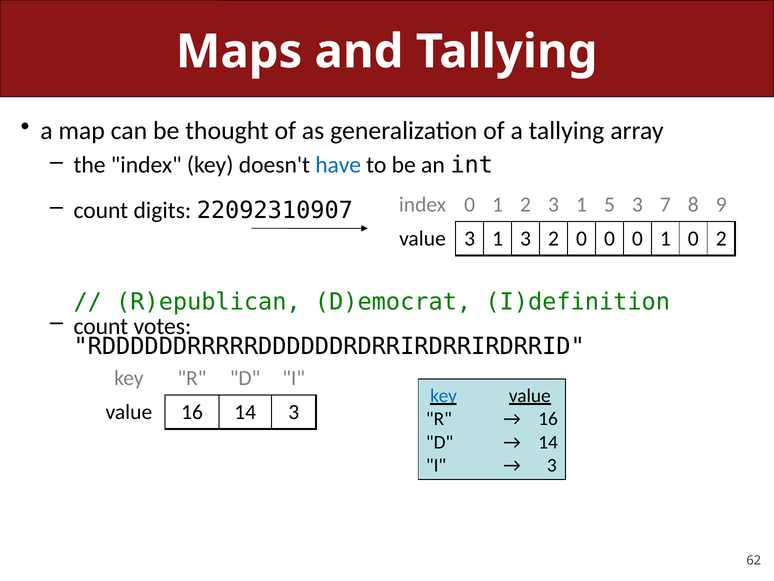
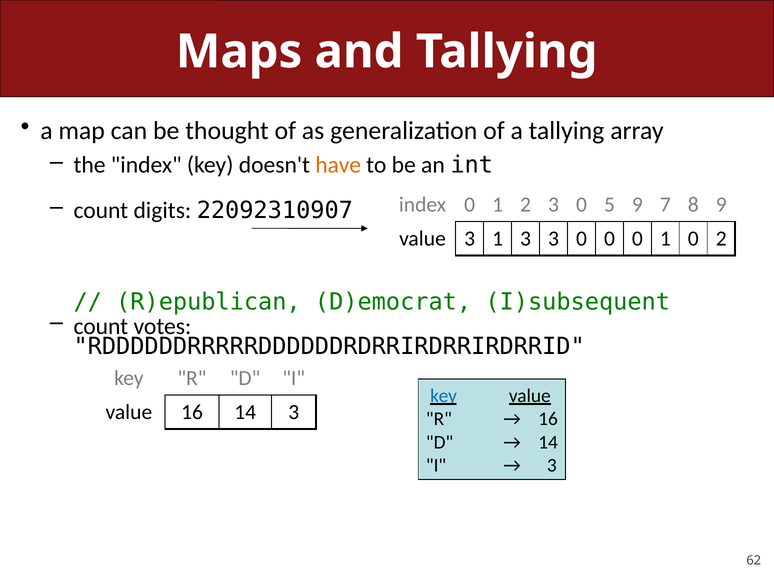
have colour: blue -> orange (338, 165)
2 3 1: 1 -> 0 (581, 204)
5 3: 3 -> 9 (637, 204)
3 2: 2 -> 3 (553, 238)
I)definition: I)definition -> I)subsequent (578, 302)
